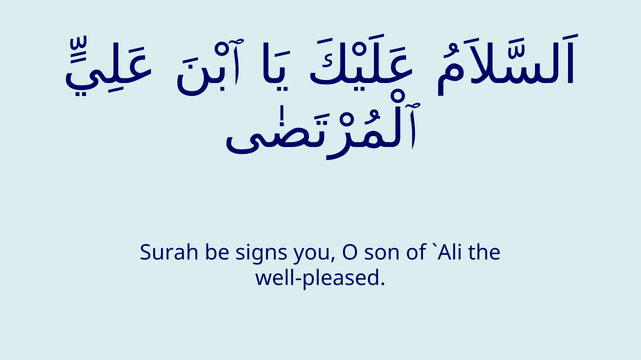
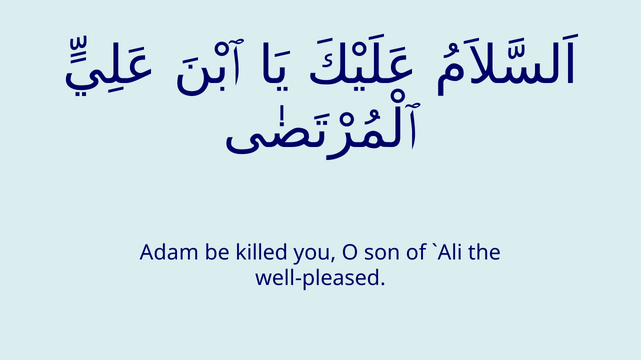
Surah: Surah -> Adam (169, 253)
signs: signs -> killed (262, 253)
